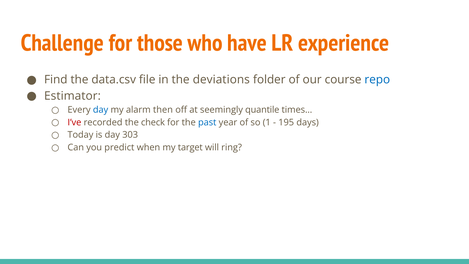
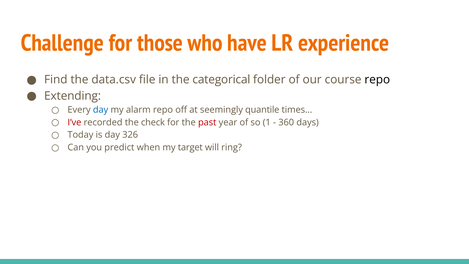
deviations: deviations -> categorical (221, 80)
repo colour: blue -> black (377, 80)
Estimator: Estimator -> Extending (73, 96)
alarm then: then -> repo (163, 110)
past colour: blue -> red (207, 122)
195: 195 -> 360 (286, 122)
303: 303 -> 326 (130, 135)
